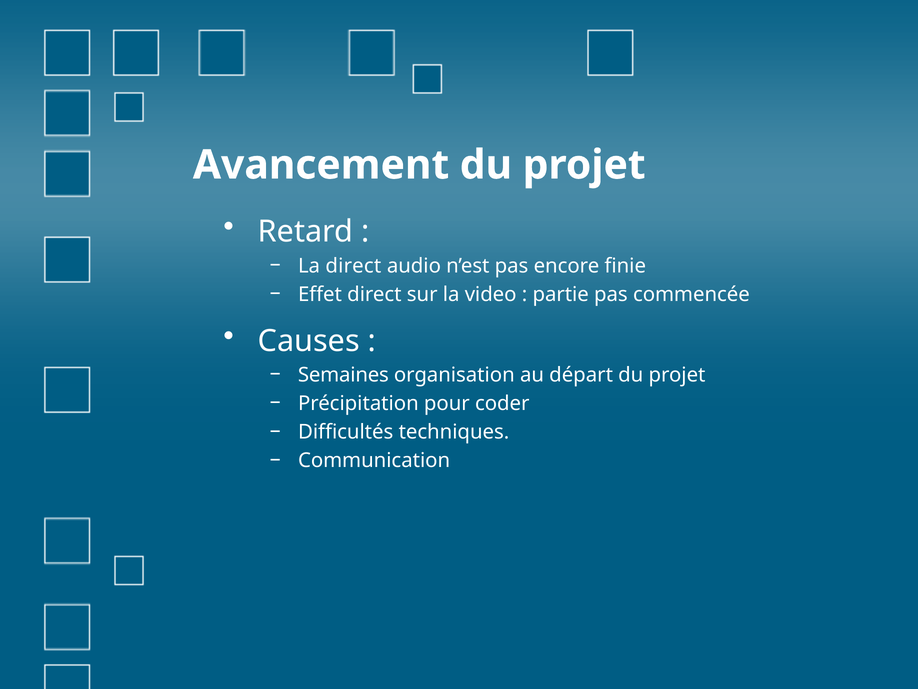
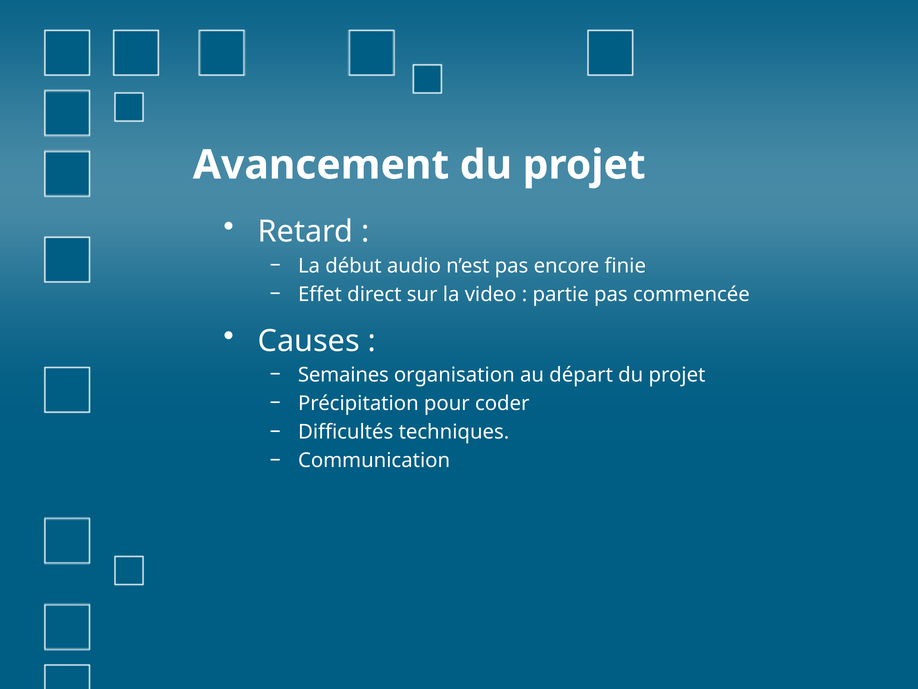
La direct: direct -> début (353, 266)
